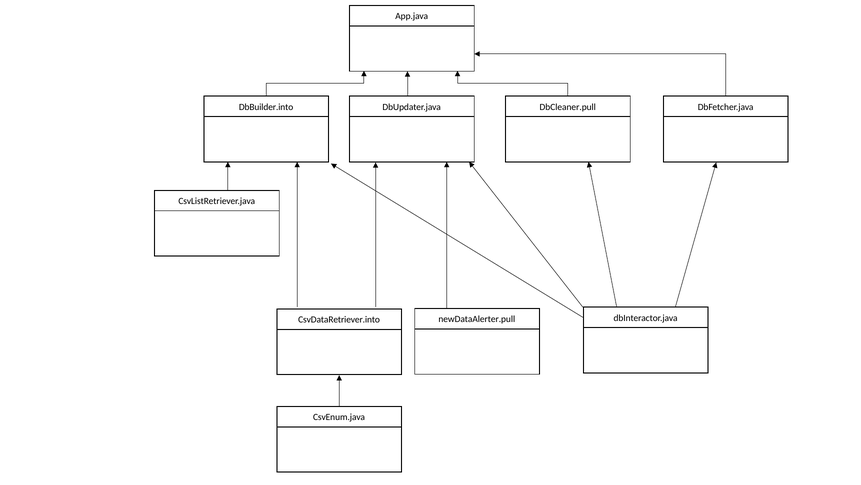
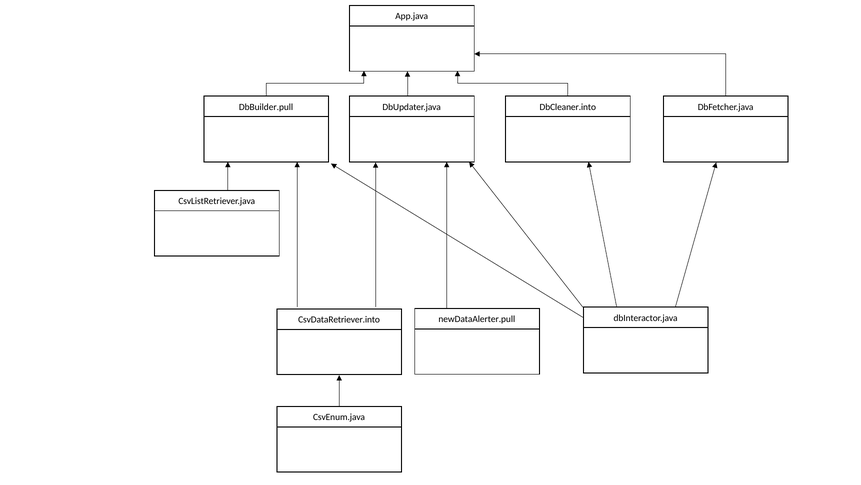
DbBuilder.into: DbBuilder.into -> DbBuilder.pull (266, 107)
DbCleaner.pull: DbCleaner.pull -> DbCleaner.into (568, 107)
